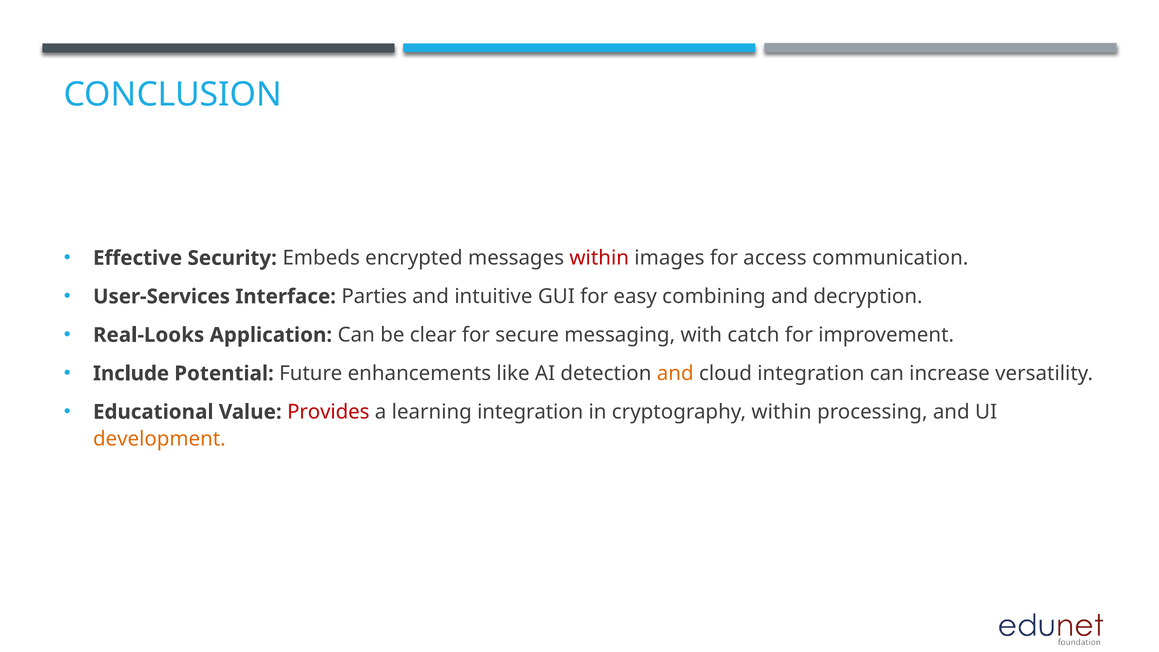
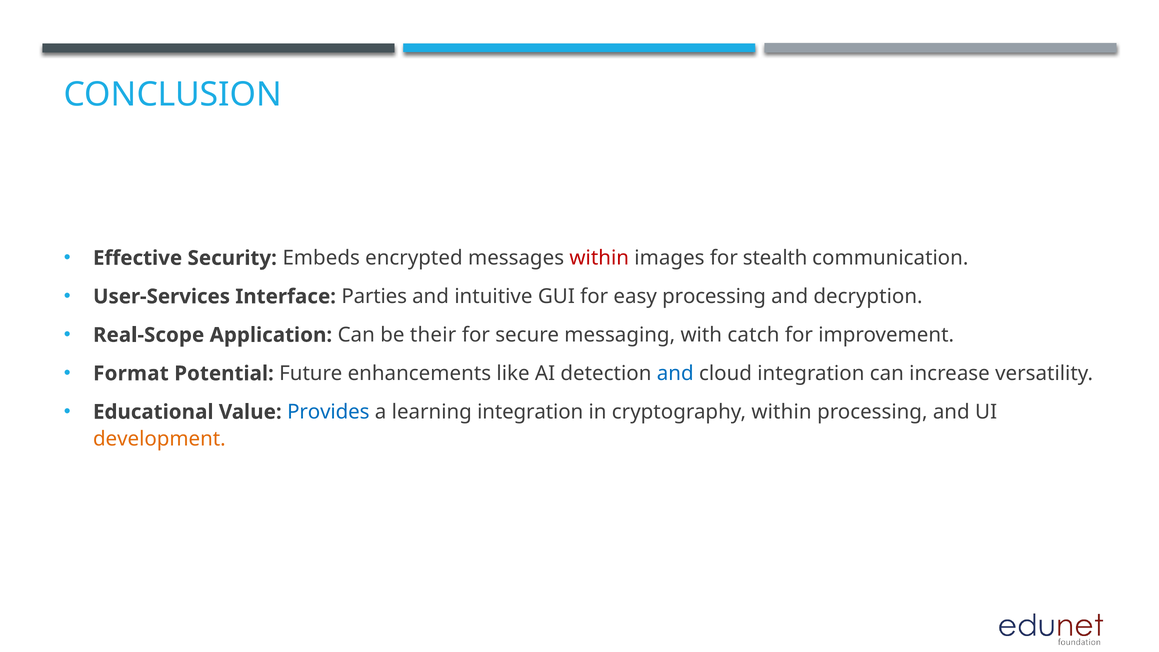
access: access -> stealth (775, 258)
easy combining: combining -> processing (714, 297)
Real-Looks: Real-Looks -> Real-Scope (149, 335)
clear: clear -> their (433, 335)
Include: Include -> Format (131, 373)
and colour: orange -> blue (675, 373)
Provides colour: red -> blue (328, 412)
